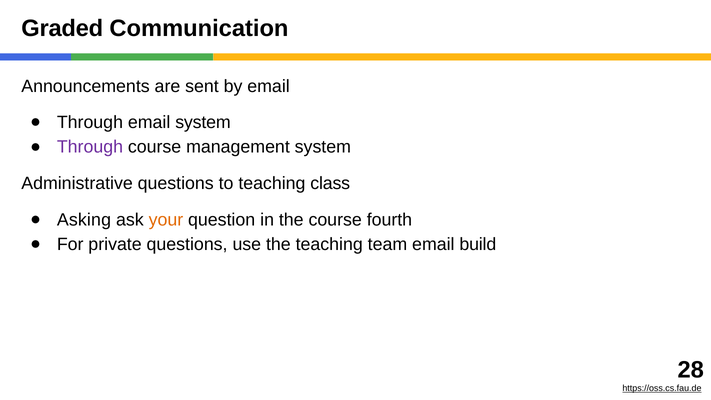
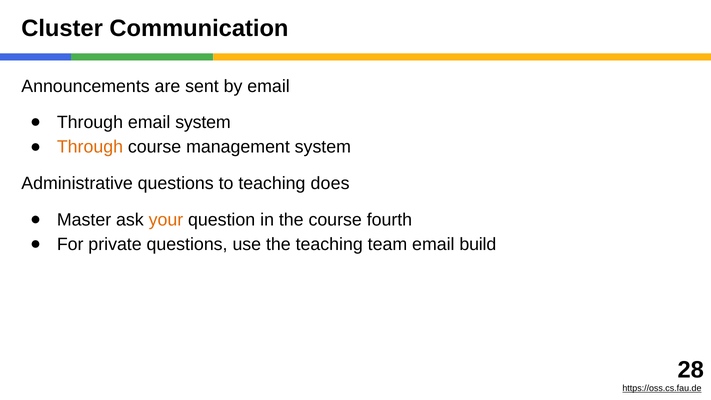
Graded: Graded -> Cluster (62, 28)
Through colour: purple -> orange (90, 147)
class: class -> does (330, 183)
Asking: Asking -> Master (84, 220)
